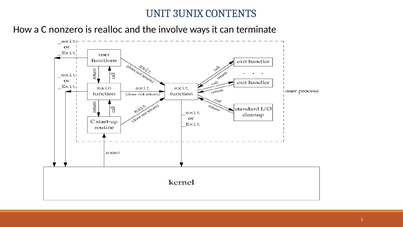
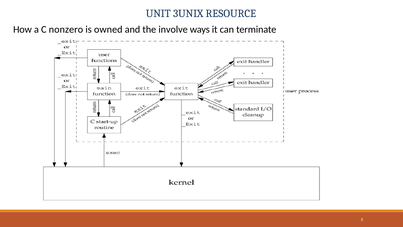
CONTENTS: CONTENTS -> RESOURCE (231, 14)
realloc: realloc -> owned (108, 29)
